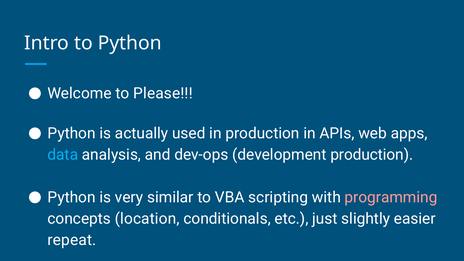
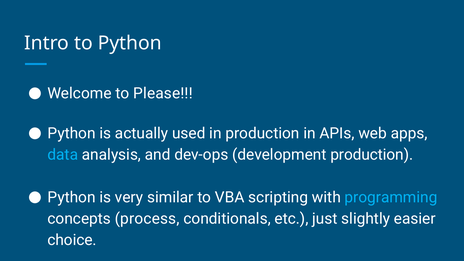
programming colour: pink -> light blue (391, 197)
location: location -> process (147, 219)
repeat: repeat -> choice (72, 240)
